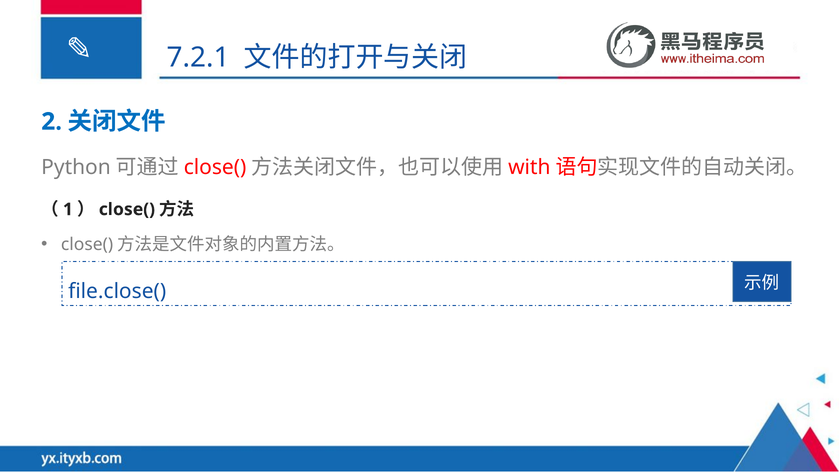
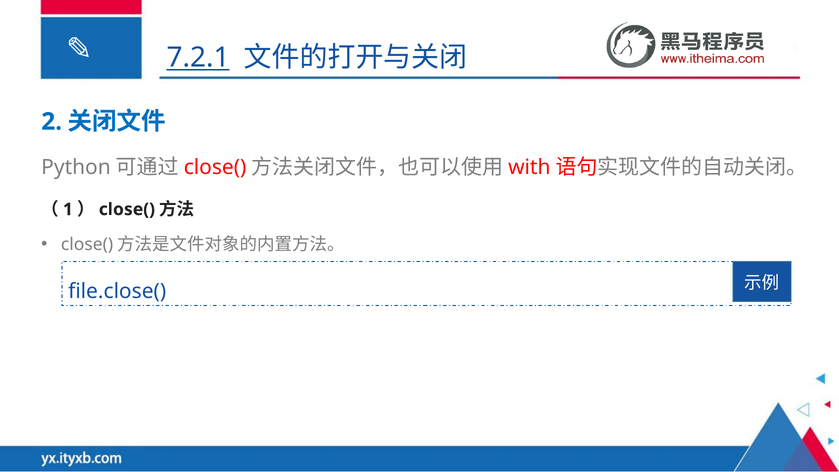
7.2.1 underline: none -> present (198, 58)
